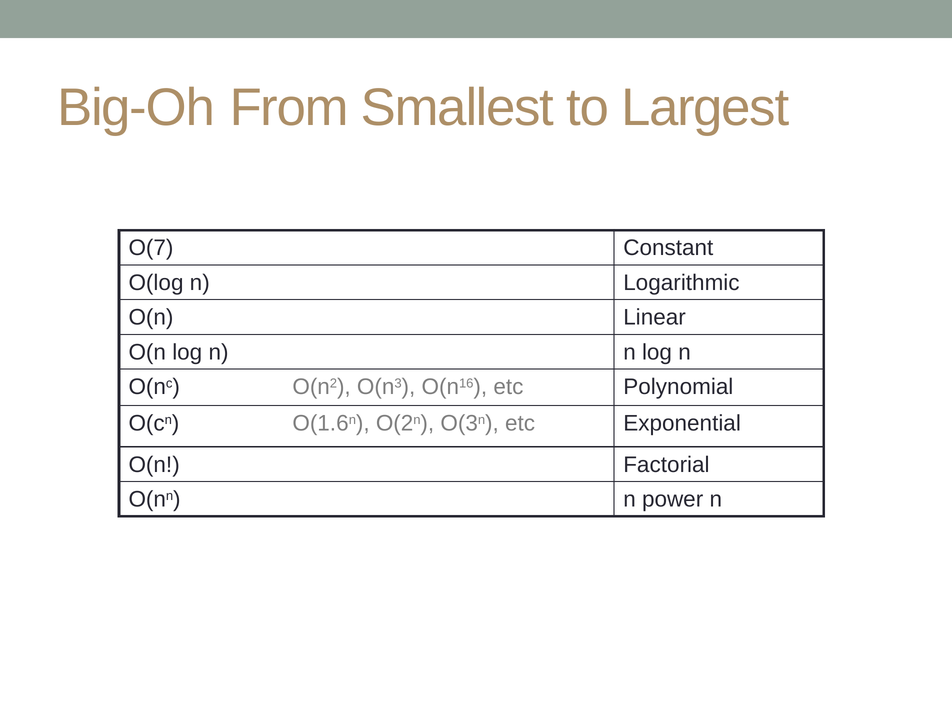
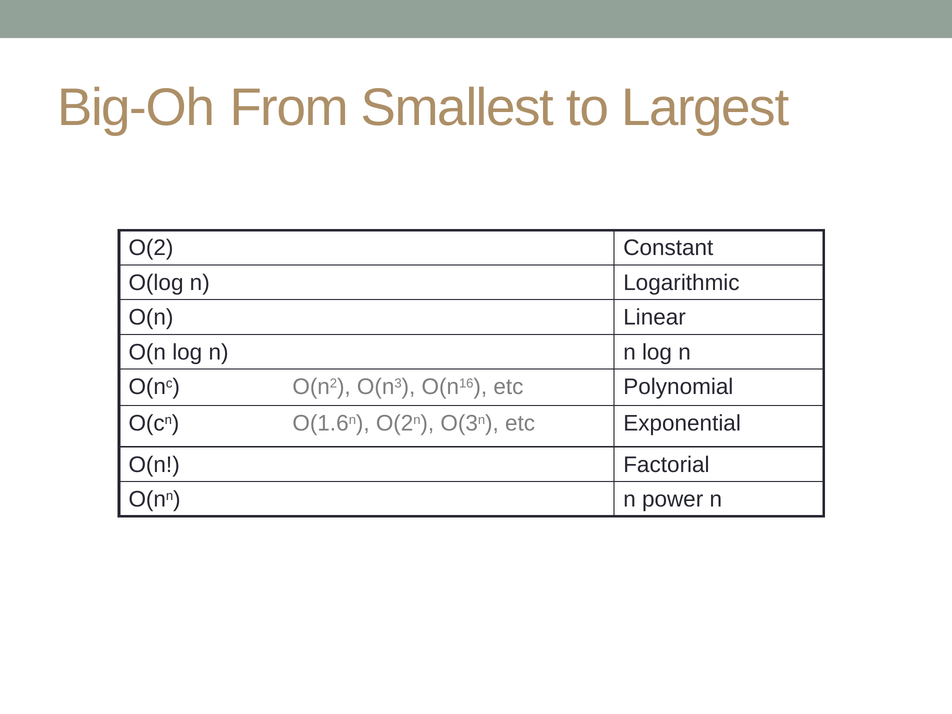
O(7: O(7 -> O(2 (151, 248)
